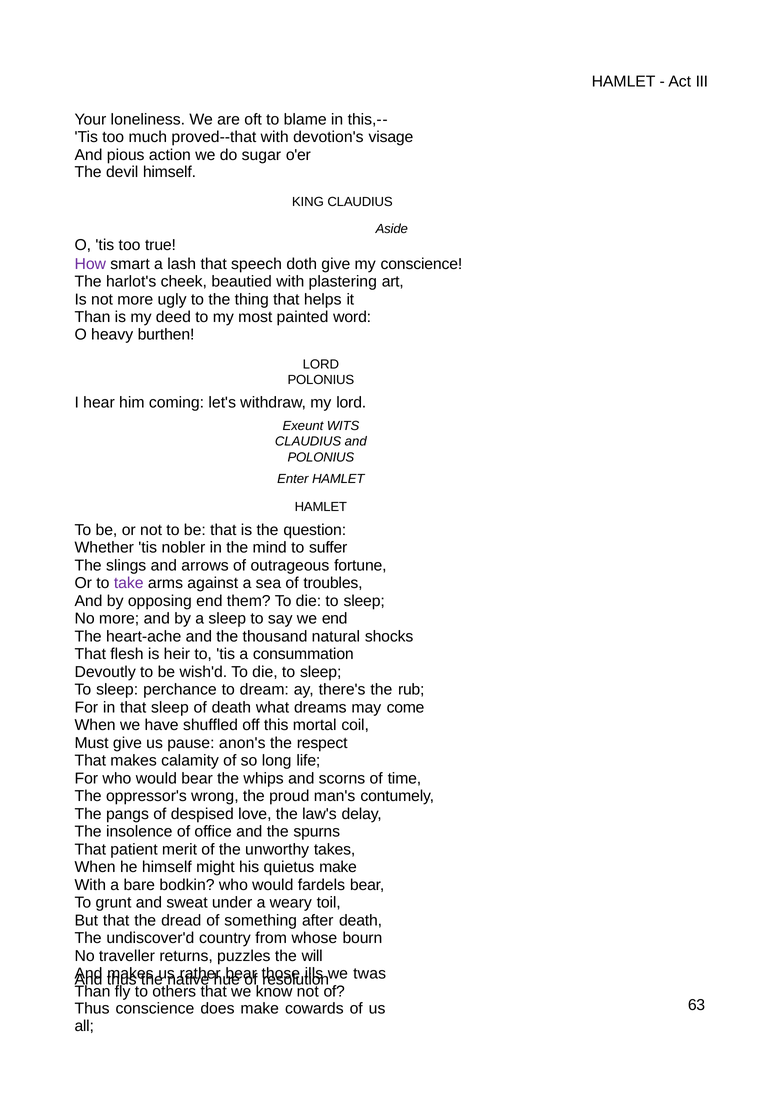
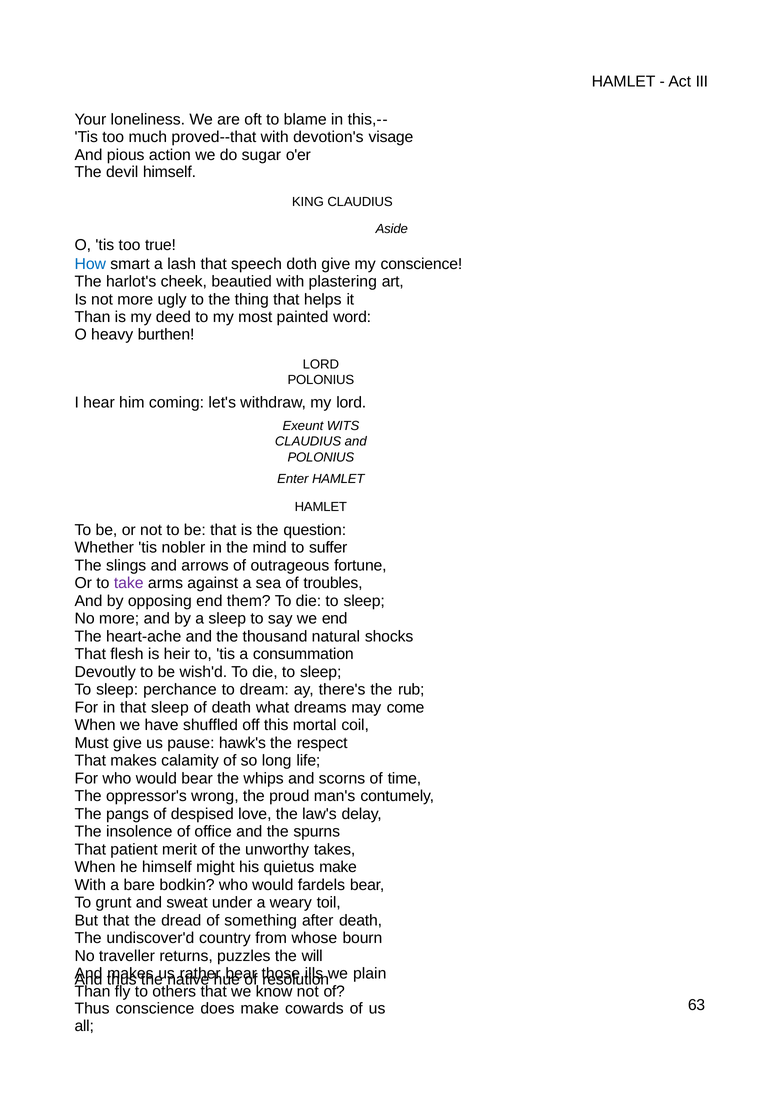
How colour: purple -> blue (90, 264)
anon's: anon's -> hawk's (242, 743)
twas: twas -> plain (370, 974)
